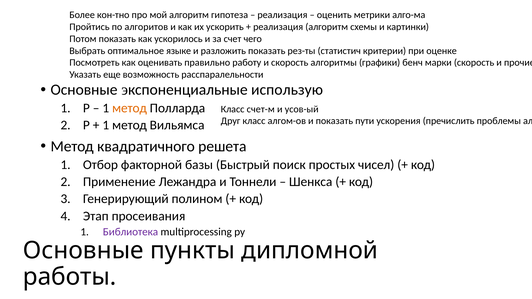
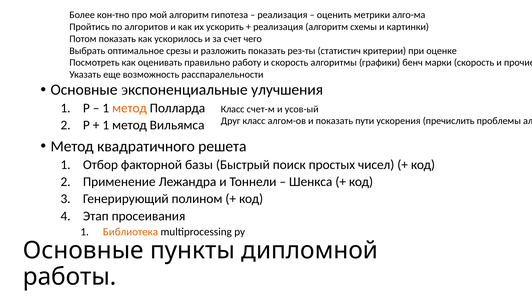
языке: языке -> срезы (179, 51)
использую: использую -> улучшения (287, 90)
Библиотека colour: purple -> orange (130, 232)
